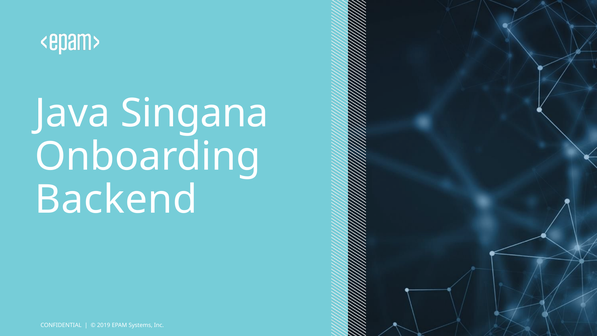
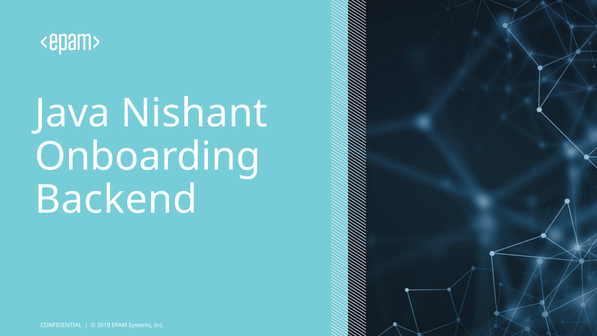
Singana: Singana -> Nishant (194, 113)
